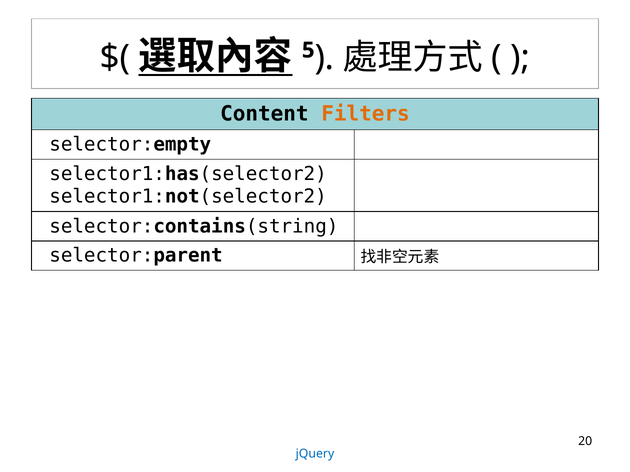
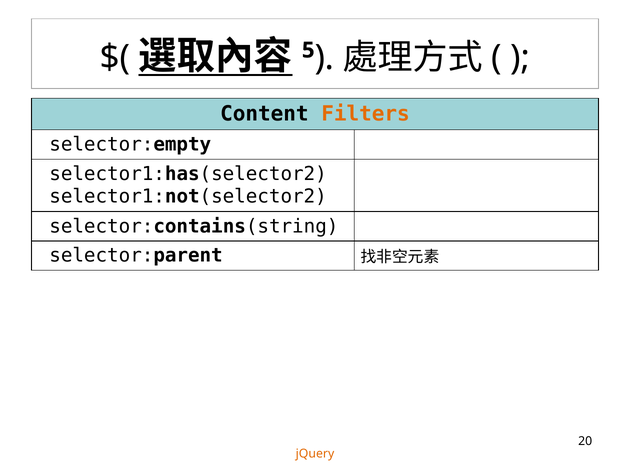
jQuery colour: blue -> orange (315, 454)
